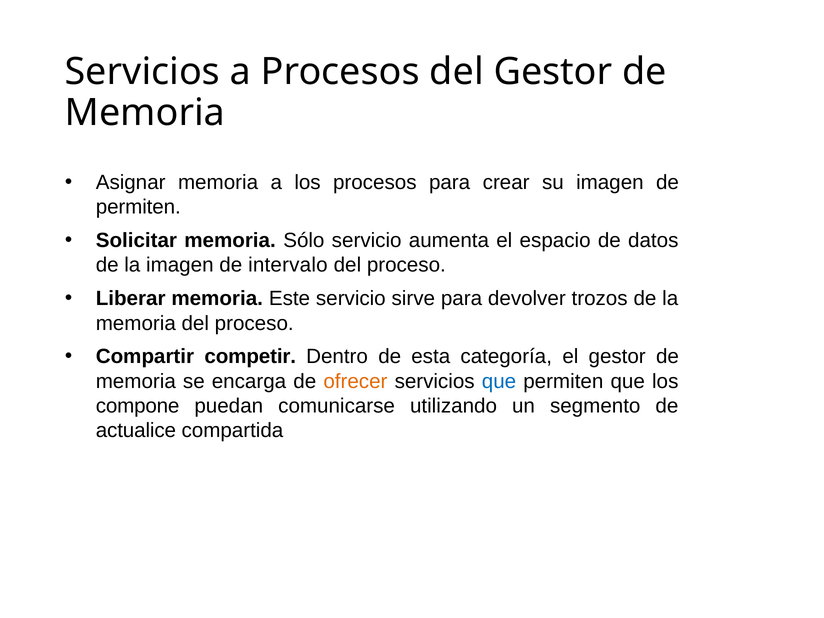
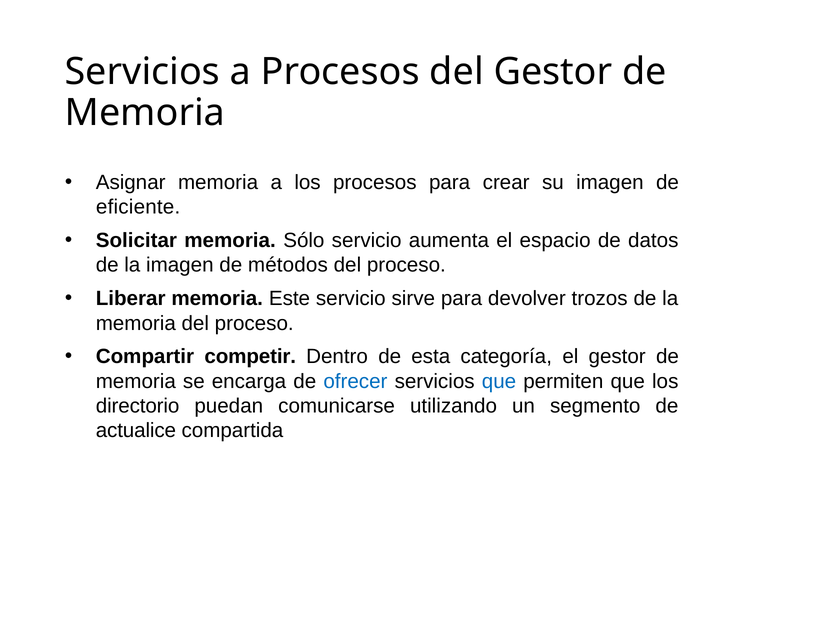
permiten: permiten -> eficiente (138, 207)
intervalo: intervalo -> métodos (288, 265)
ofrecer colour: orange -> blue (355, 381)
compone: compone -> directorio (138, 406)
